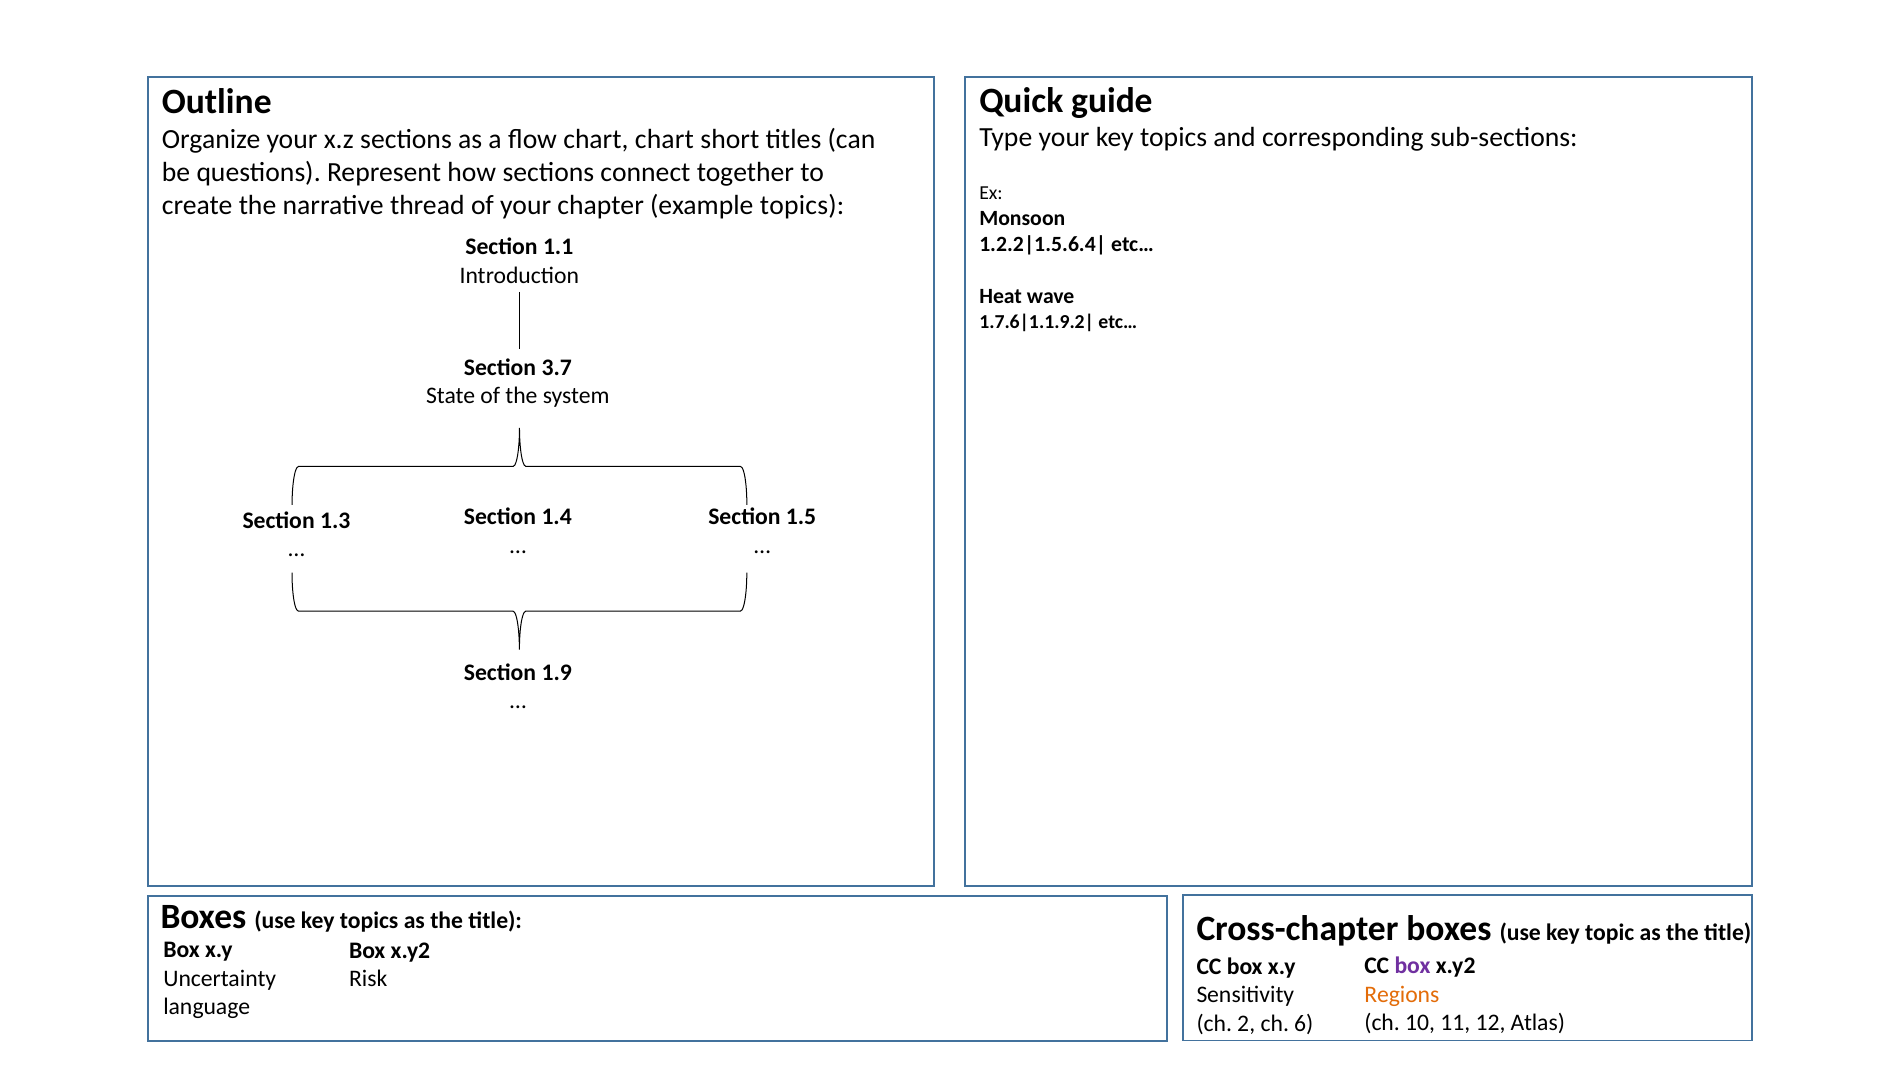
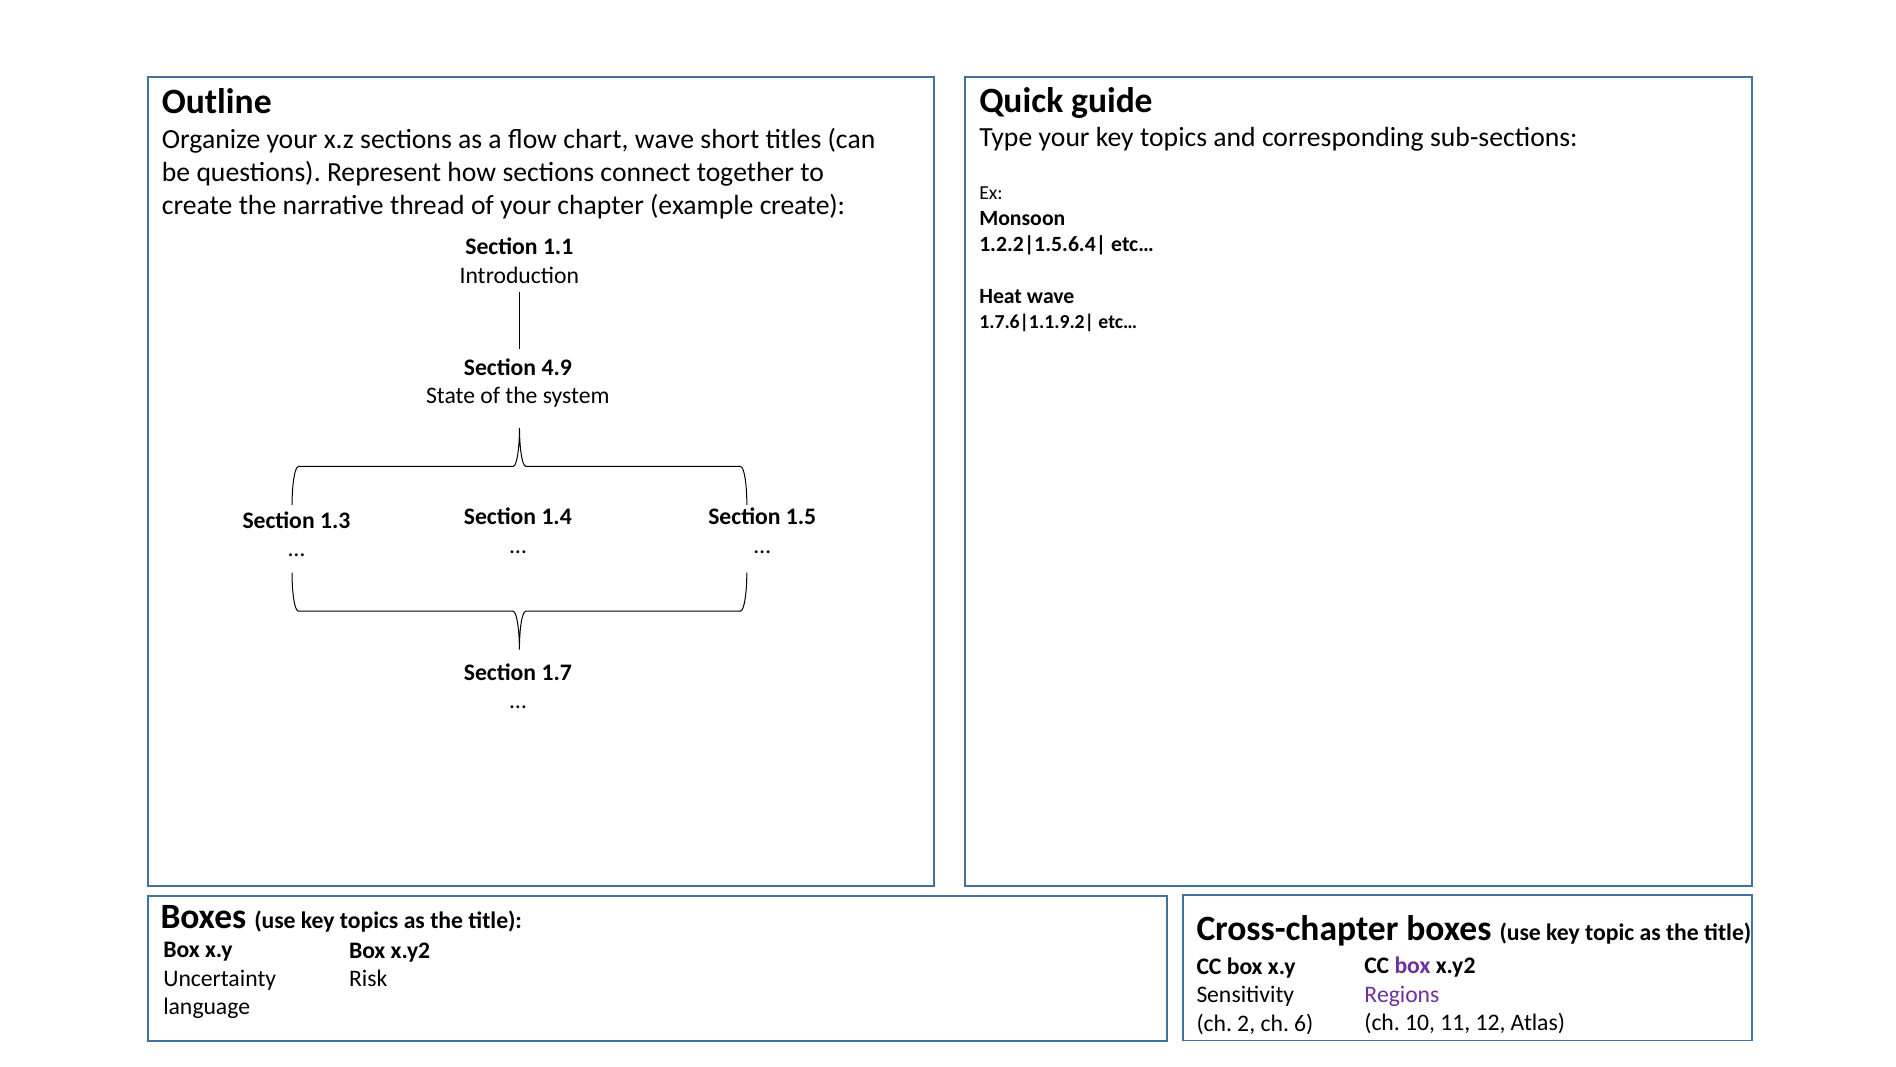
chart chart: chart -> wave (665, 139)
example topics: topics -> create (802, 205)
3.7: 3.7 -> 4.9 (557, 367)
1.9: 1.9 -> 1.7 (557, 672)
Regions colour: orange -> purple (1402, 994)
